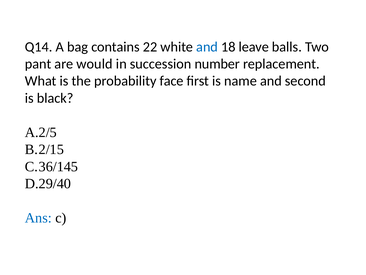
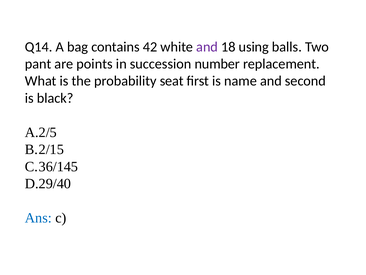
22: 22 -> 42 (150, 47)
and colour: blue -> purple (207, 47)
leave: leave -> using (254, 47)
would: would -> points (95, 64)
face: face -> seat (172, 81)
